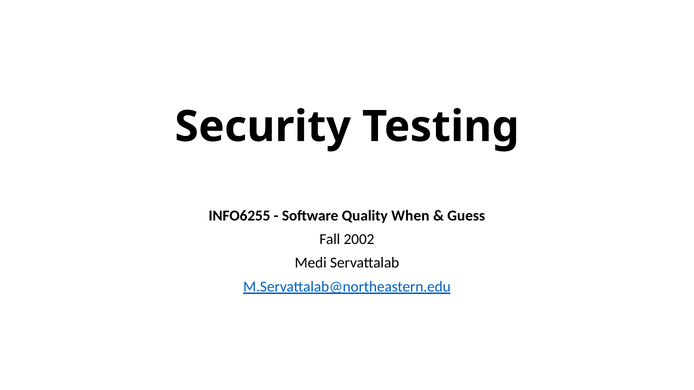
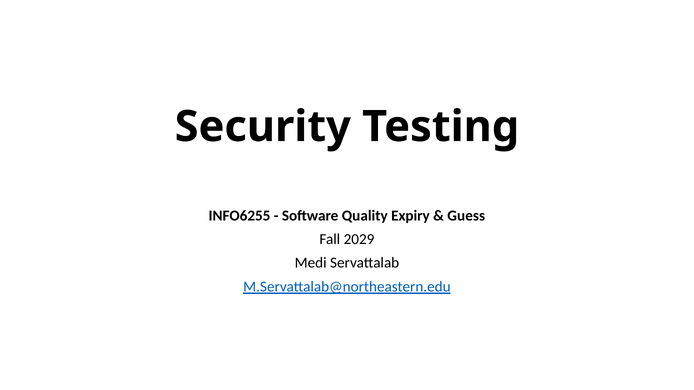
When: When -> Expiry (410, 216)
2002: 2002 -> 2029 (359, 239)
